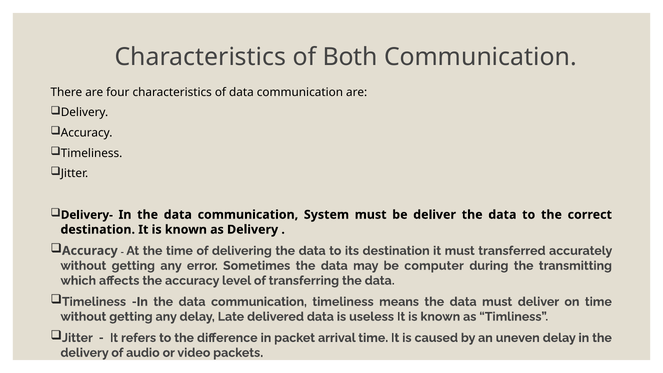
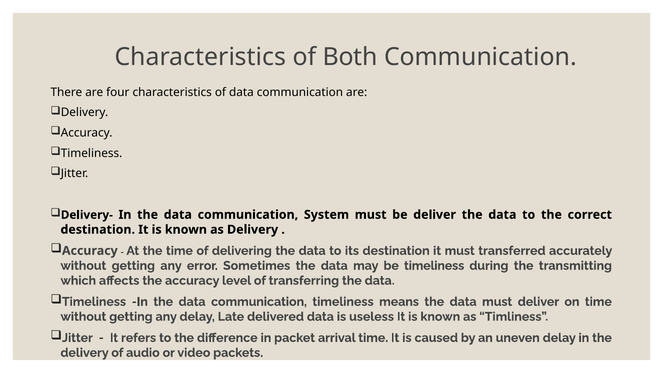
be computer: computer -> timeliness (434, 266)
